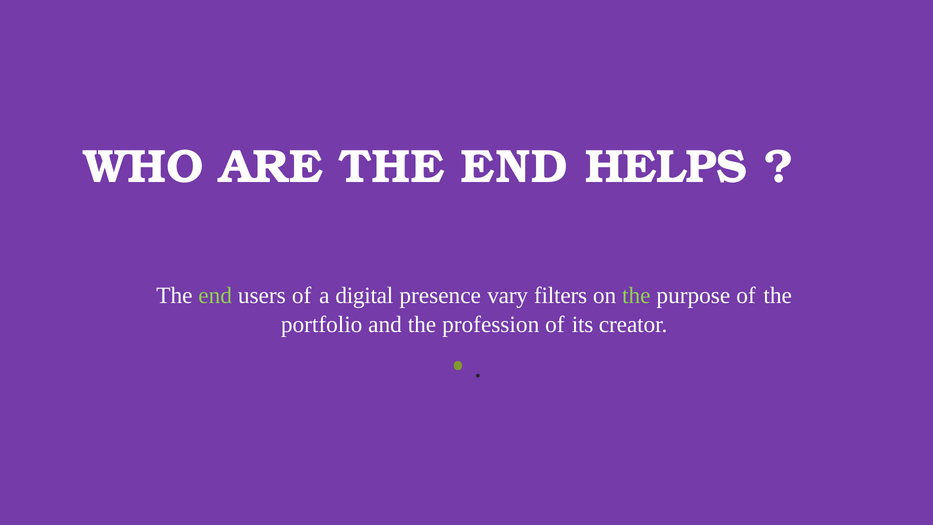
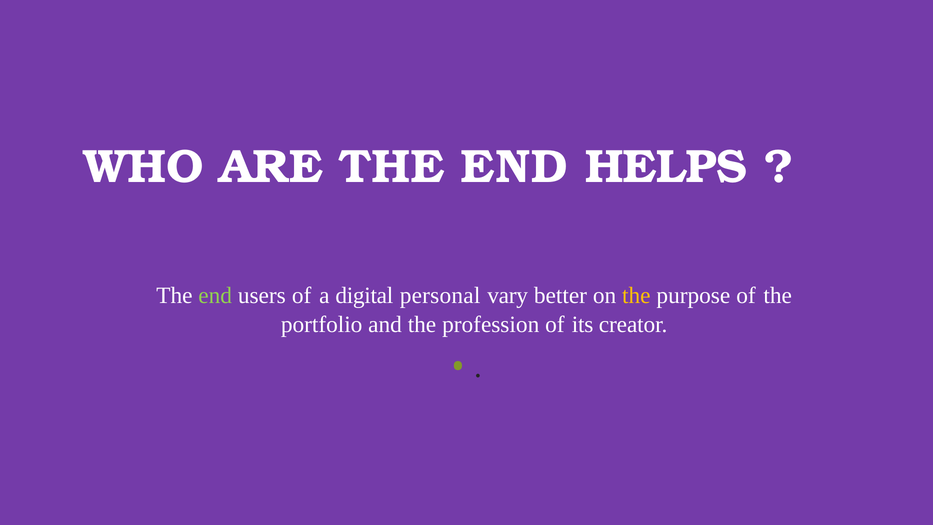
presence: presence -> personal (440, 296)
filters: filters -> better (560, 296)
the colour: light green -> yellow (636, 296)
